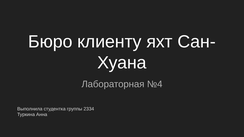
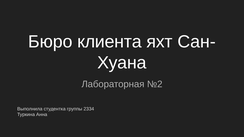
клиенту: клиенту -> клиента (109, 42)
№4: №4 -> №2 (155, 84)
